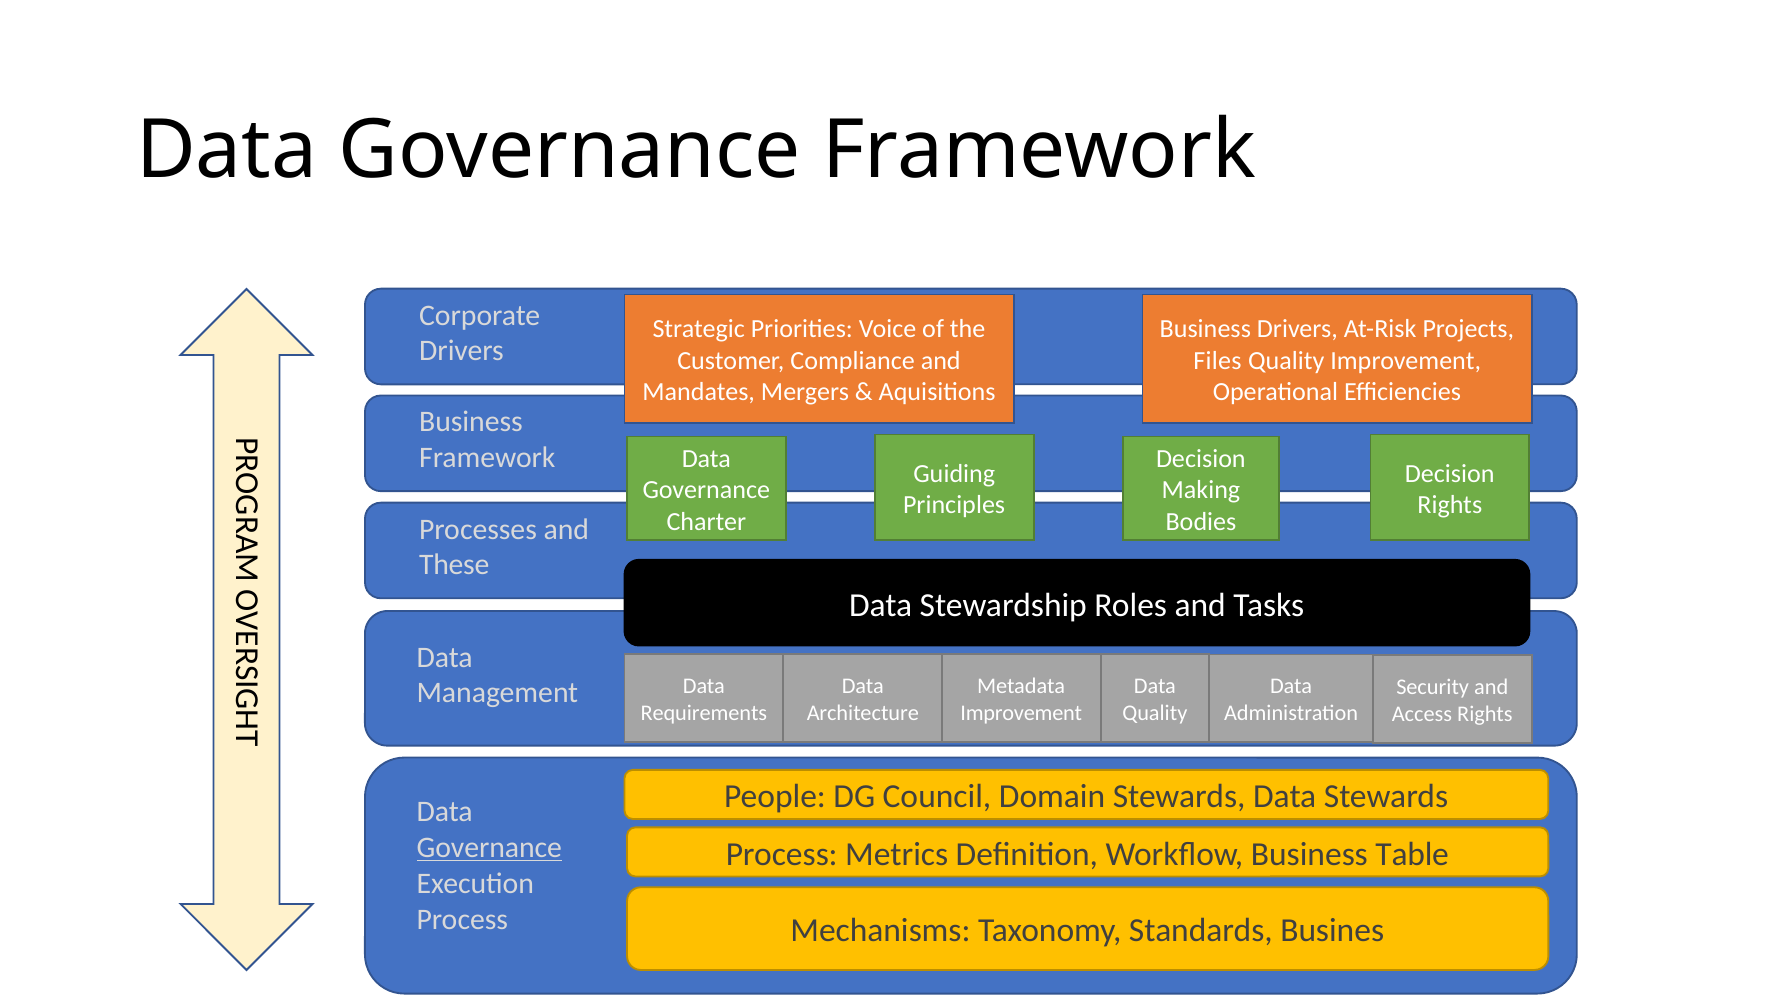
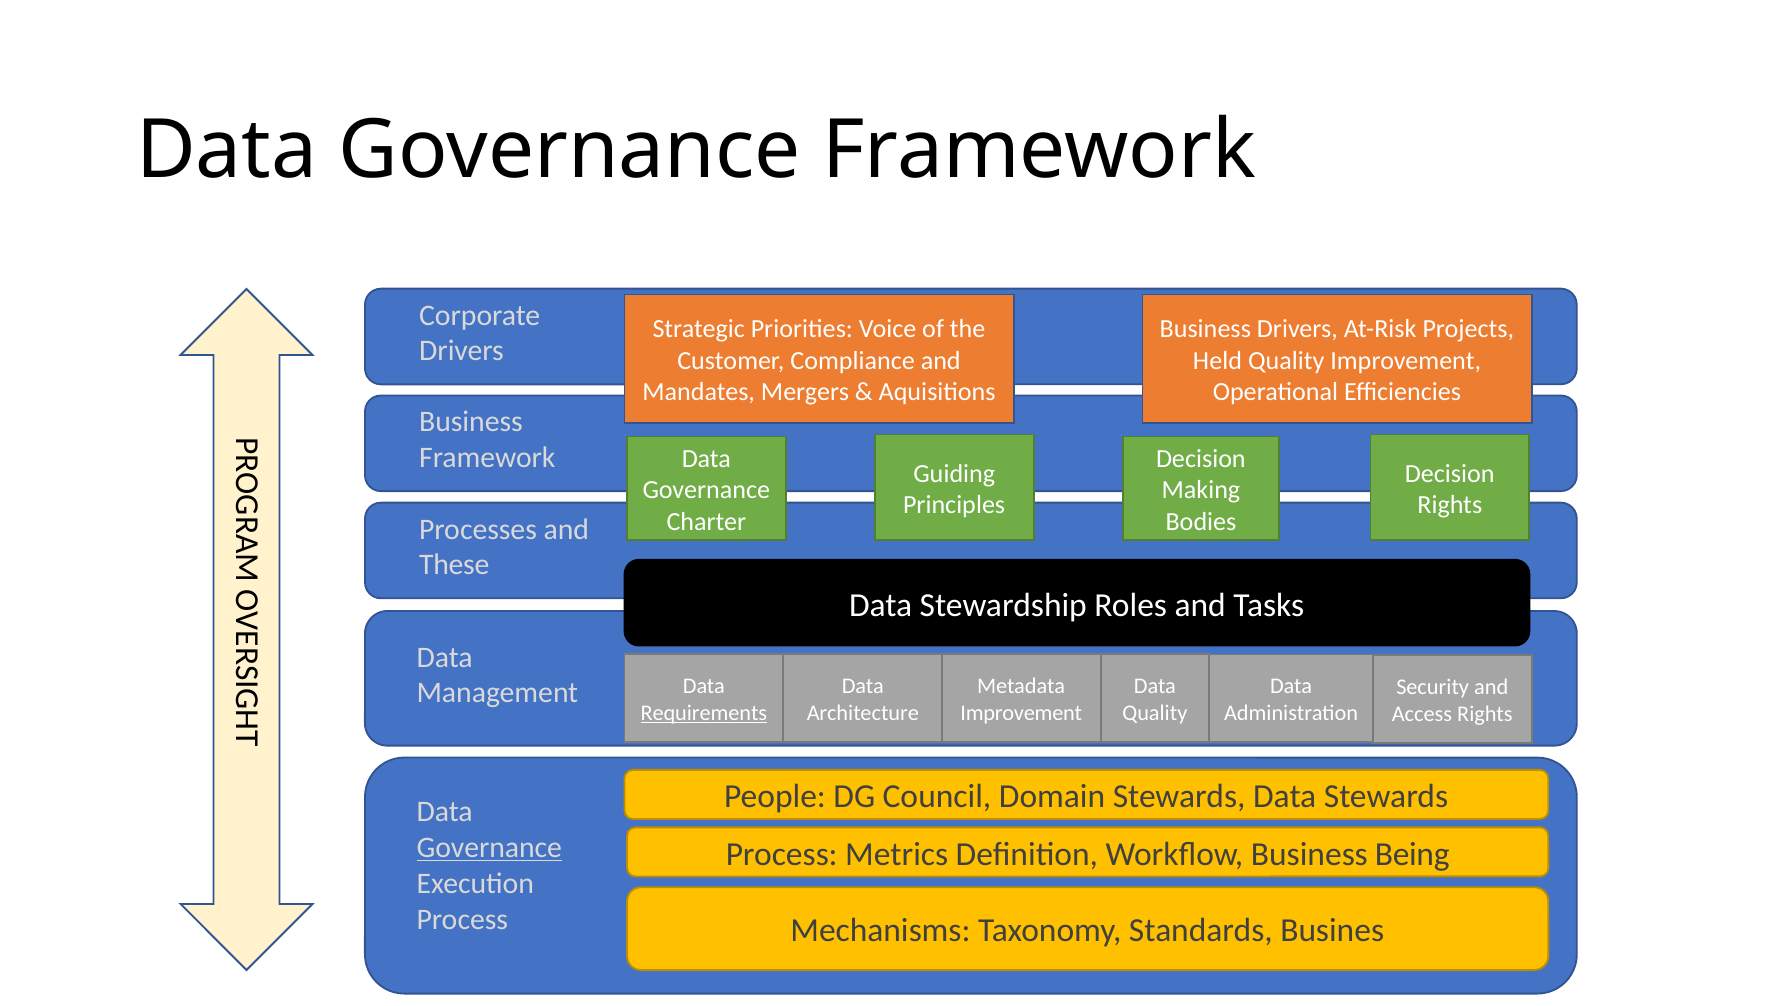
Files: Files -> Held (1217, 361)
Requirements underline: none -> present (704, 713)
Table: Table -> Being (1412, 854)
